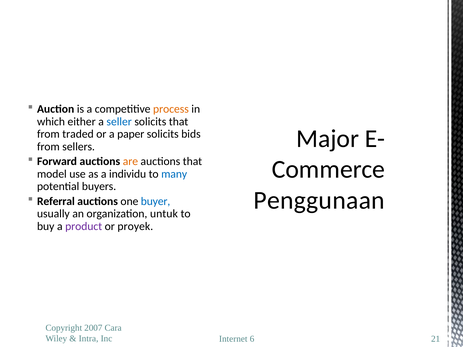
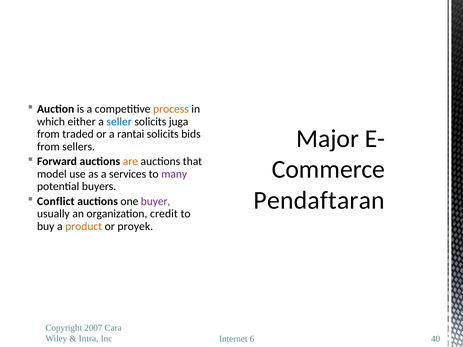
solicits that: that -> juga (179, 122)
paper: paper -> rantai (131, 134)
individu: individu -> services (128, 174)
many colour: blue -> purple (174, 174)
Penggunaan: Penggunaan -> Pendaftaran (319, 200)
Referral: Referral -> Conflict (56, 201)
buyer colour: blue -> purple (156, 201)
untuk: untuk -> credit (164, 214)
product colour: purple -> orange (84, 226)
21: 21 -> 40 (436, 339)
